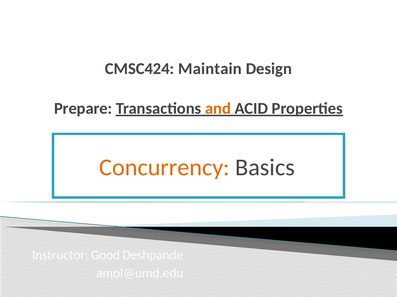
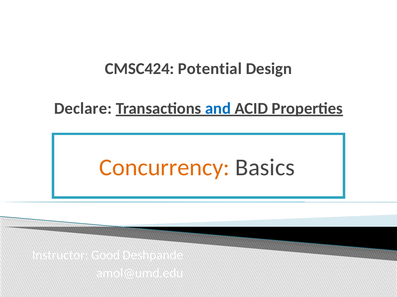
Maintain: Maintain -> Potential (210, 69)
Prepare: Prepare -> Declare (83, 109)
and colour: orange -> blue (218, 109)
